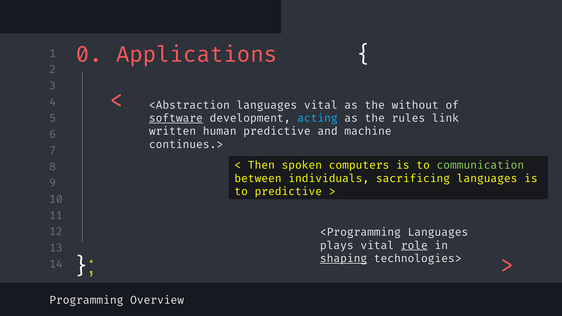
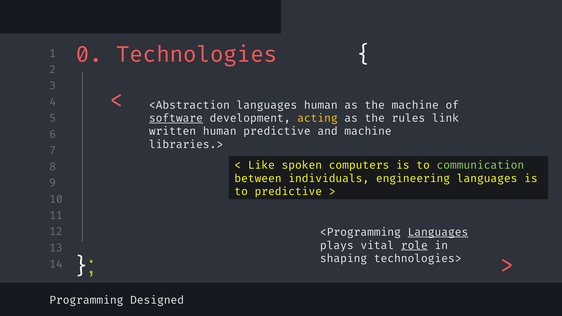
Applications: Applications -> Technologies (197, 55)
languages vital: vital -> human (321, 105)
the without: without -> machine (415, 105)
acting colour: light blue -> yellow (317, 118)
continues.>: continues.> -> libraries.> (186, 145)
Then: Then -> Like (261, 165)
sacrificing: sacrificing -> engineering (413, 179)
Languages underline: none -> present (438, 232)
shaping underline: present -> none (344, 259)
Overview: Overview -> Designed (157, 300)
